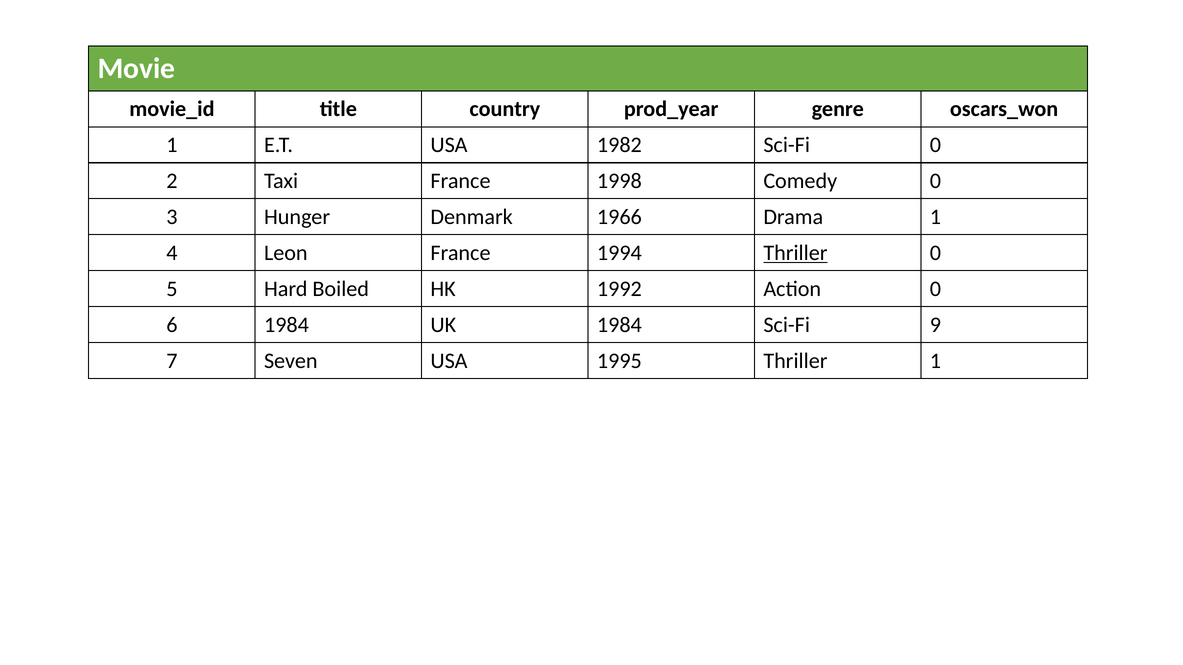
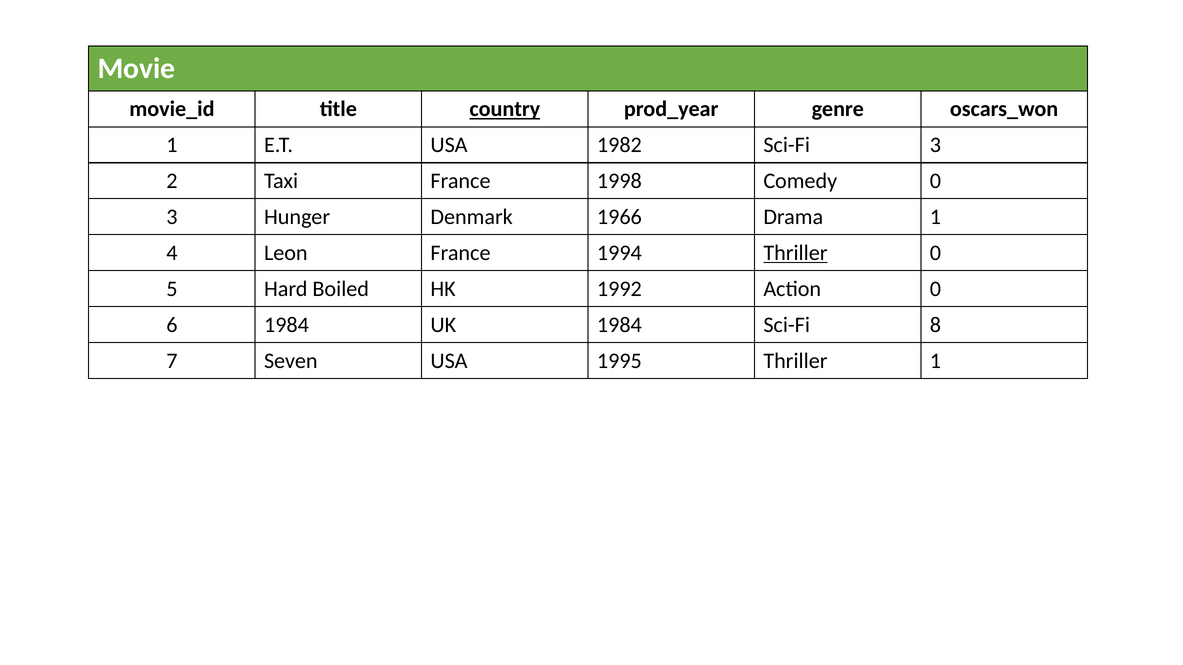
country underline: none -> present (505, 109)
Sci-Fi 0: 0 -> 3 (935, 145)
9: 9 -> 8 (935, 325)
